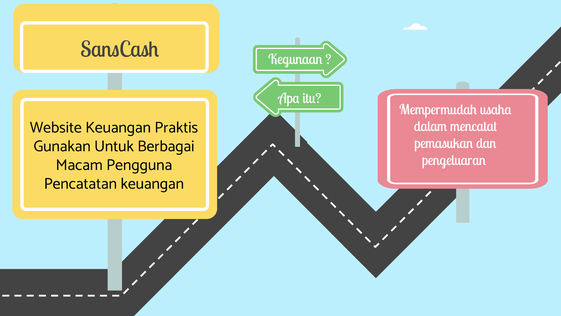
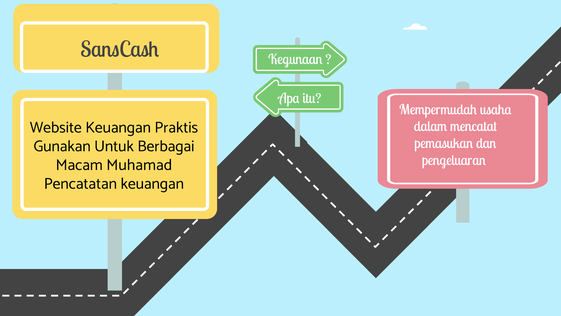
Pengguna: Pengguna -> Muhamad (139, 165)
